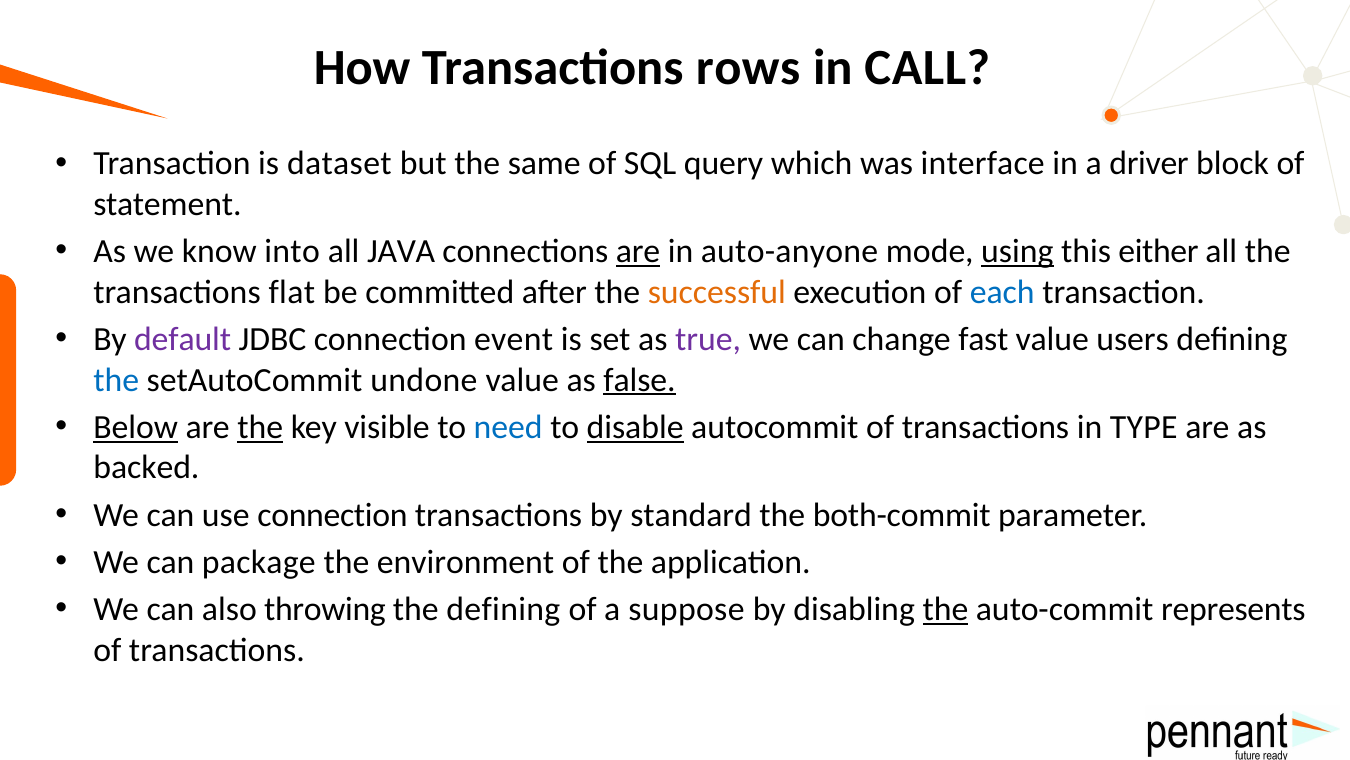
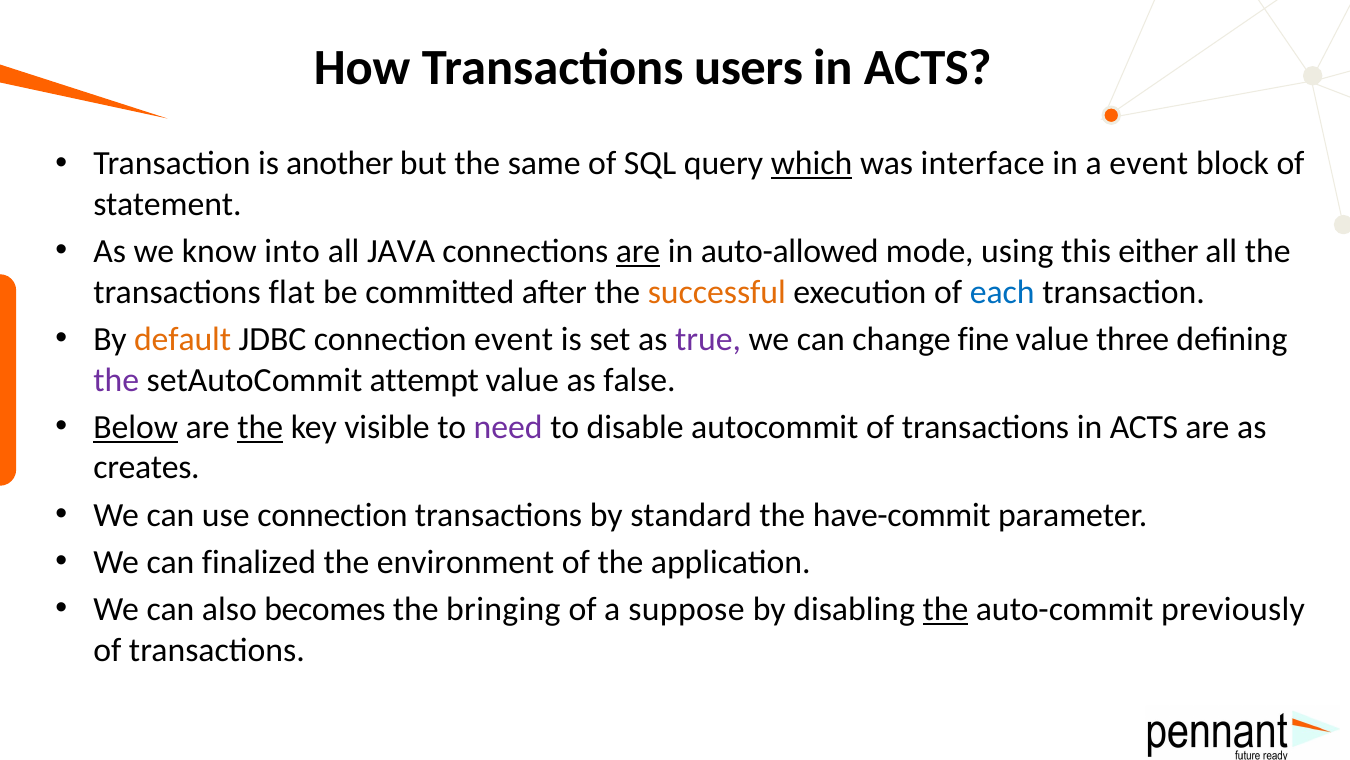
rows: rows -> users (749, 68)
CALL: CALL -> ACTS (928, 68)
dataset: dataset -> another (340, 164)
which underline: none -> present (812, 164)
a driver: driver -> event (1149, 164)
auto-anyone: auto-anyone -> auto-allowed (790, 251)
using underline: present -> none (1017, 251)
default colour: purple -> orange (183, 339)
fast: fast -> fine (983, 339)
users: users -> three (1133, 339)
the colour: blue -> purple (116, 380)
undone: undone -> attempt (424, 380)
false underline: present -> none (640, 380)
need colour: blue -> purple (508, 427)
disable underline: present -> none (635, 427)
transactions in TYPE: TYPE -> ACTS (1144, 427)
backed: backed -> creates (147, 467)
both-commit: both-commit -> have-commit (902, 514)
package: package -> finalized (259, 562)
throwing: throwing -> becomes (325, 609)
the defining: defining -> bringing (503, 609)
represents: represents -> previously (1233, 609)
